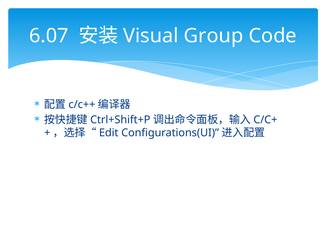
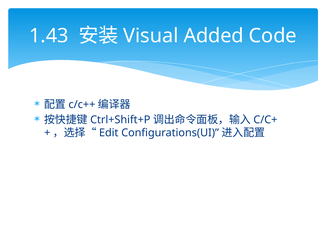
6.07: 6.07 -> 1.43 (49, 36)
Group: Group -> Added (214, 36)
